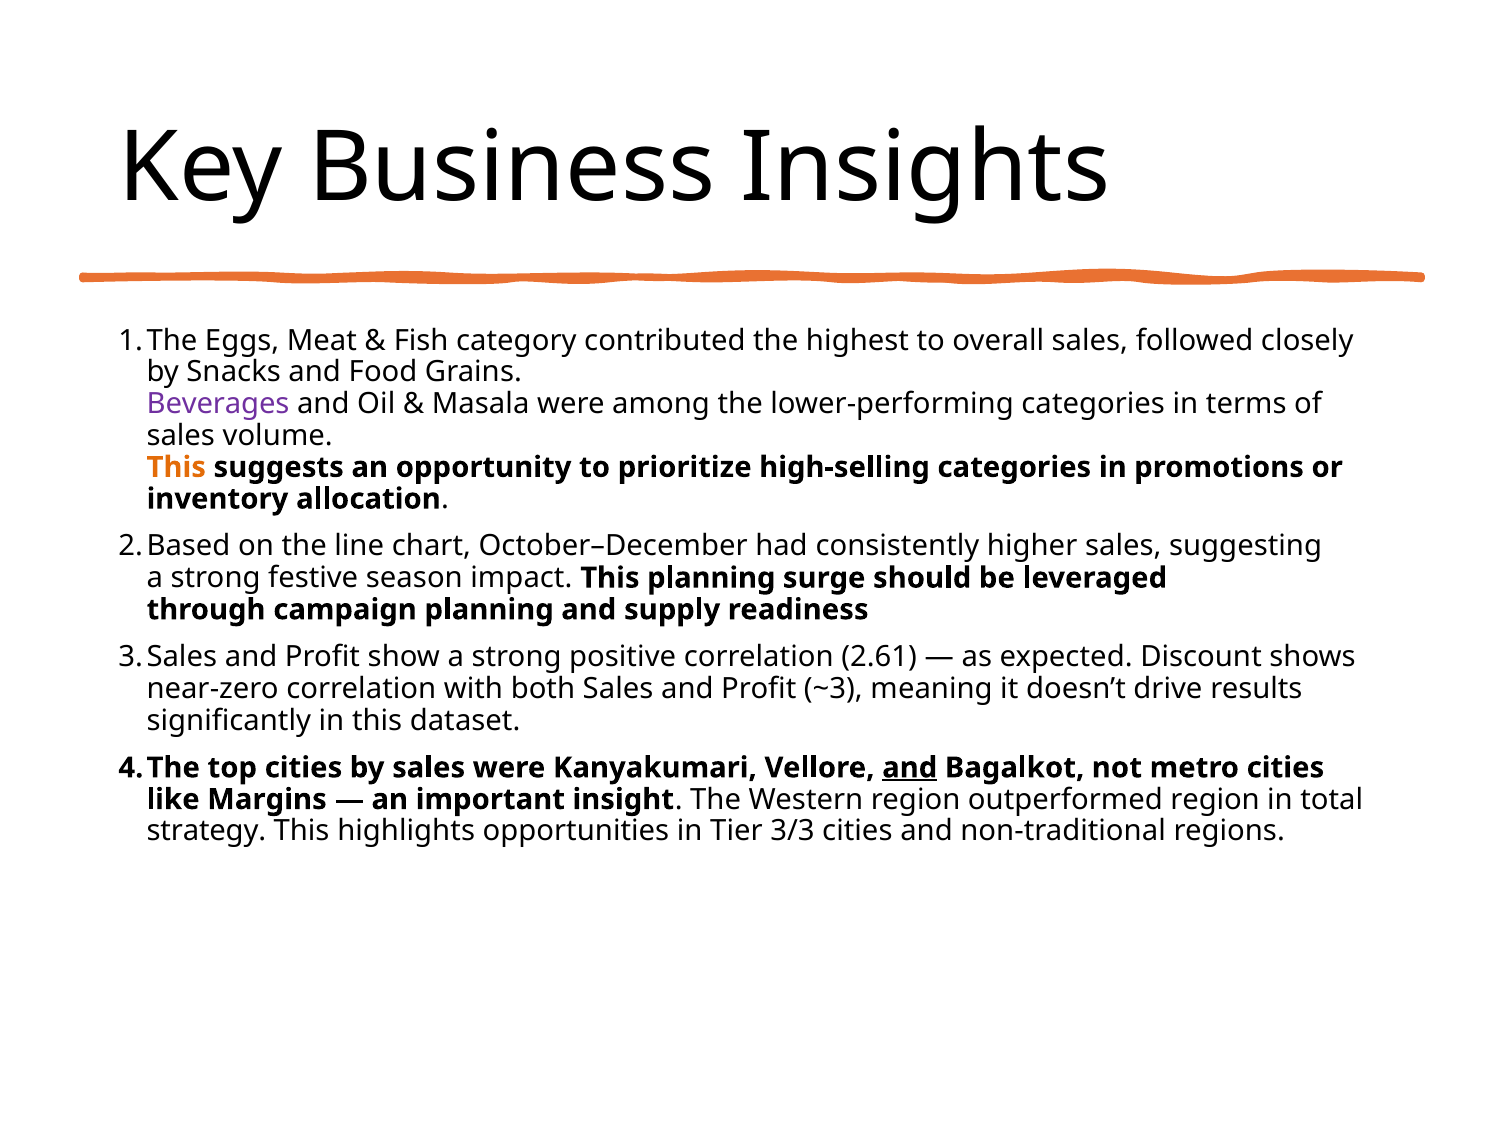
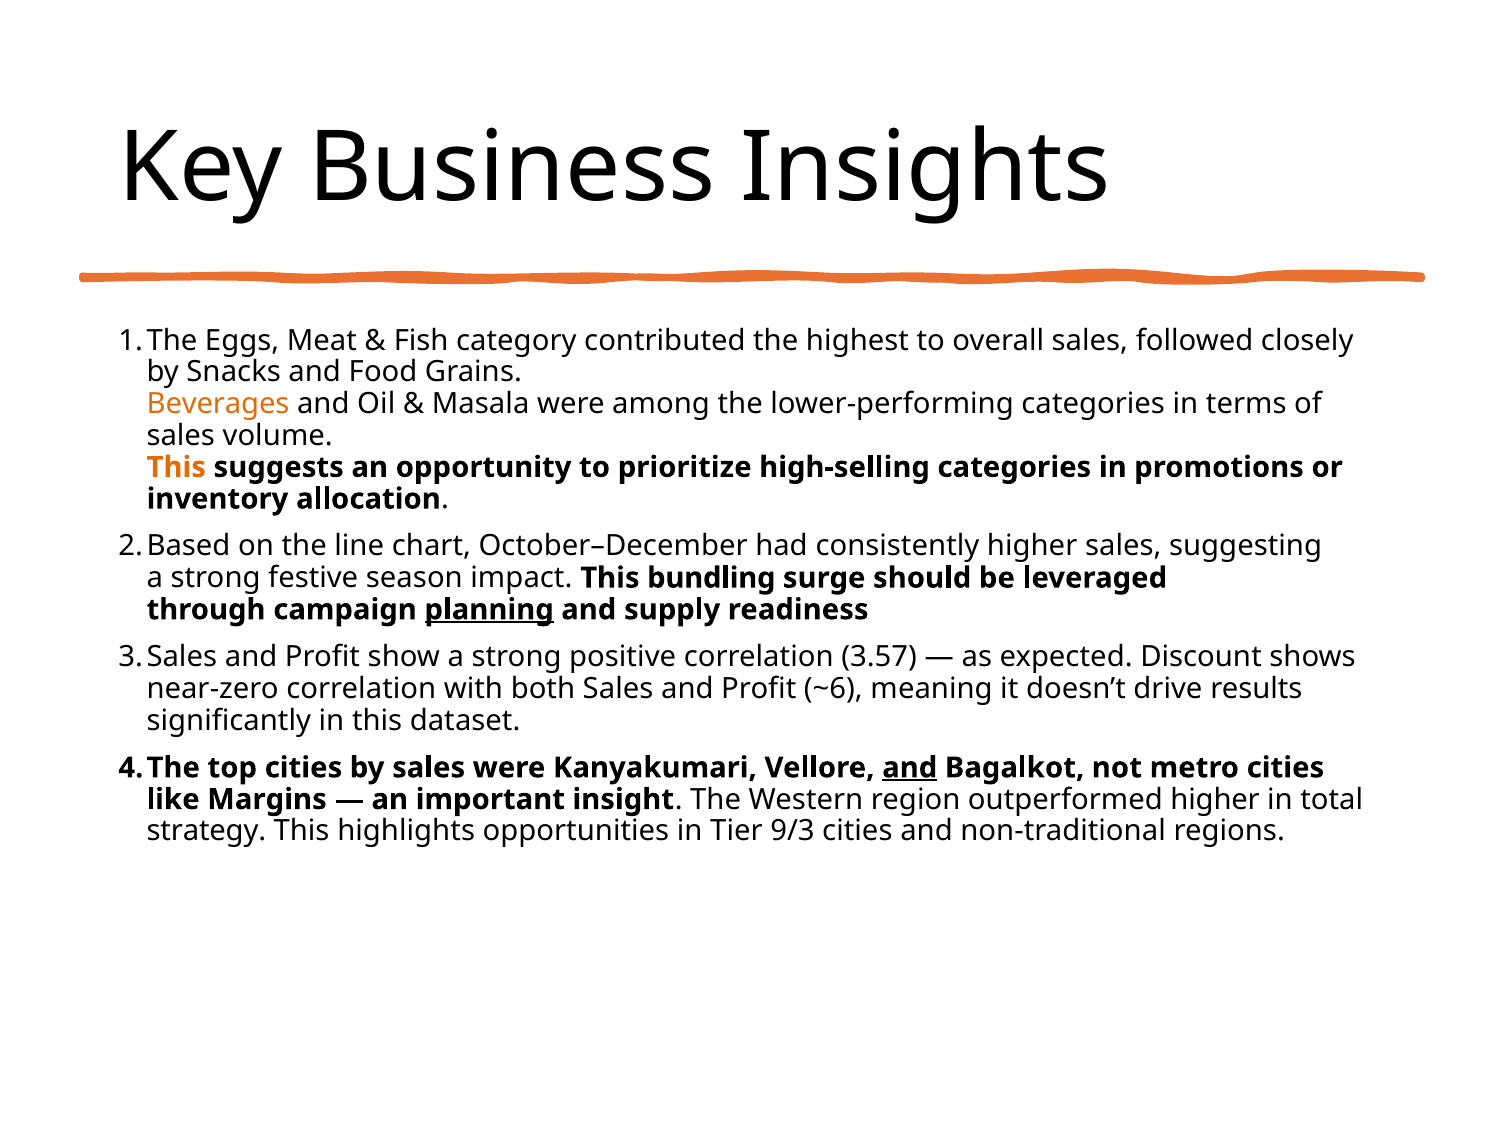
Beverages colour: purple -> orange (218, 404)
This planning: planning -> bundling (711, 578)
planning underline: none -> present (489, 610)
2.61: 2.61 -> 3.57 (879, 657)
~3: ~3 -> ~6 (833, 689)
outperformed region: region -> higher (1215, 799)
3/3: 3/3 -> 9/3 (792, 831)
